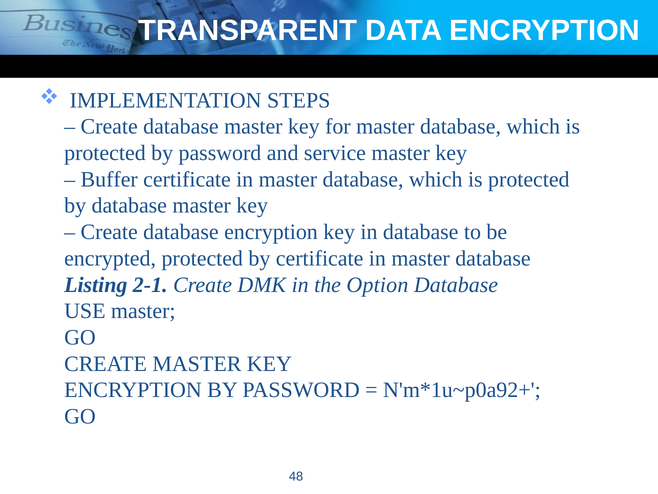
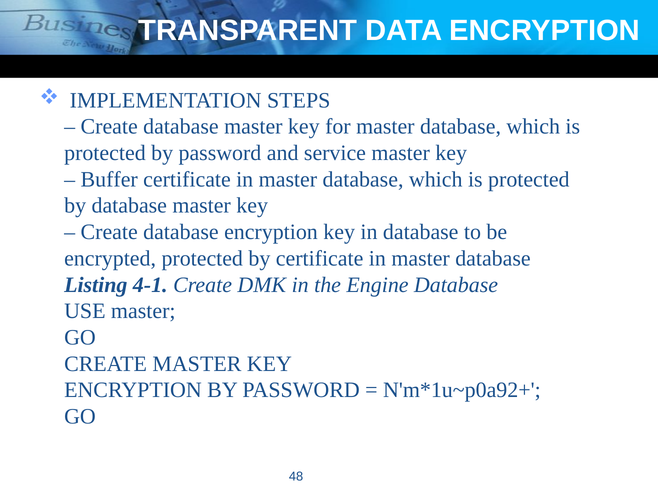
2-1: 2-1 -> 4-1 (150, 284)
Option: Option -> Engine (378, 284)
